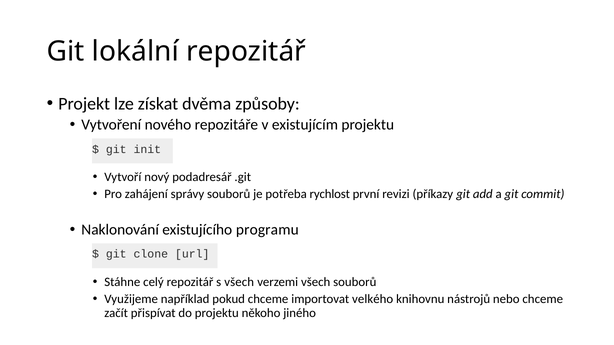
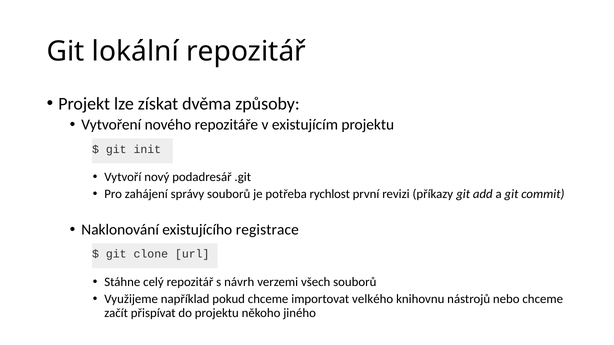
programu: programu -> registrace (267, 230)
s všech: všech -> návrh (239, 282)
